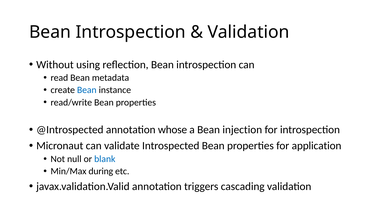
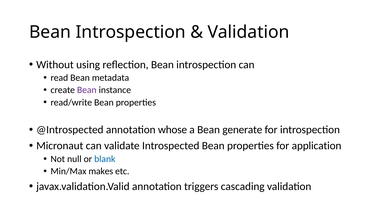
Bean colour: blue -> purple (87, 90)
injection: injection -> generate (242, 130)
during: during -> makes (101, 171)
